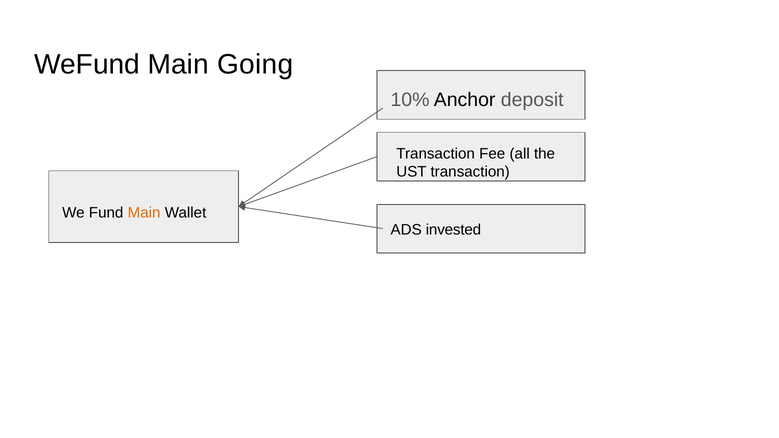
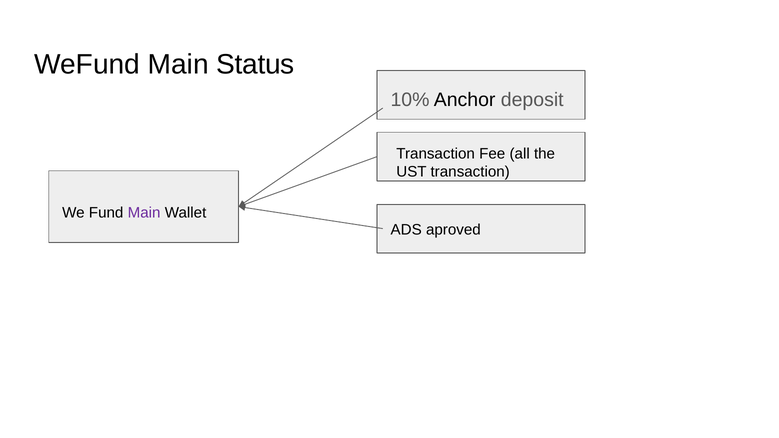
Going: Going -> Status (255, 65)
Main colour: orange -> purple (144, 213)
invested: invested -> aproved (453, 230)
